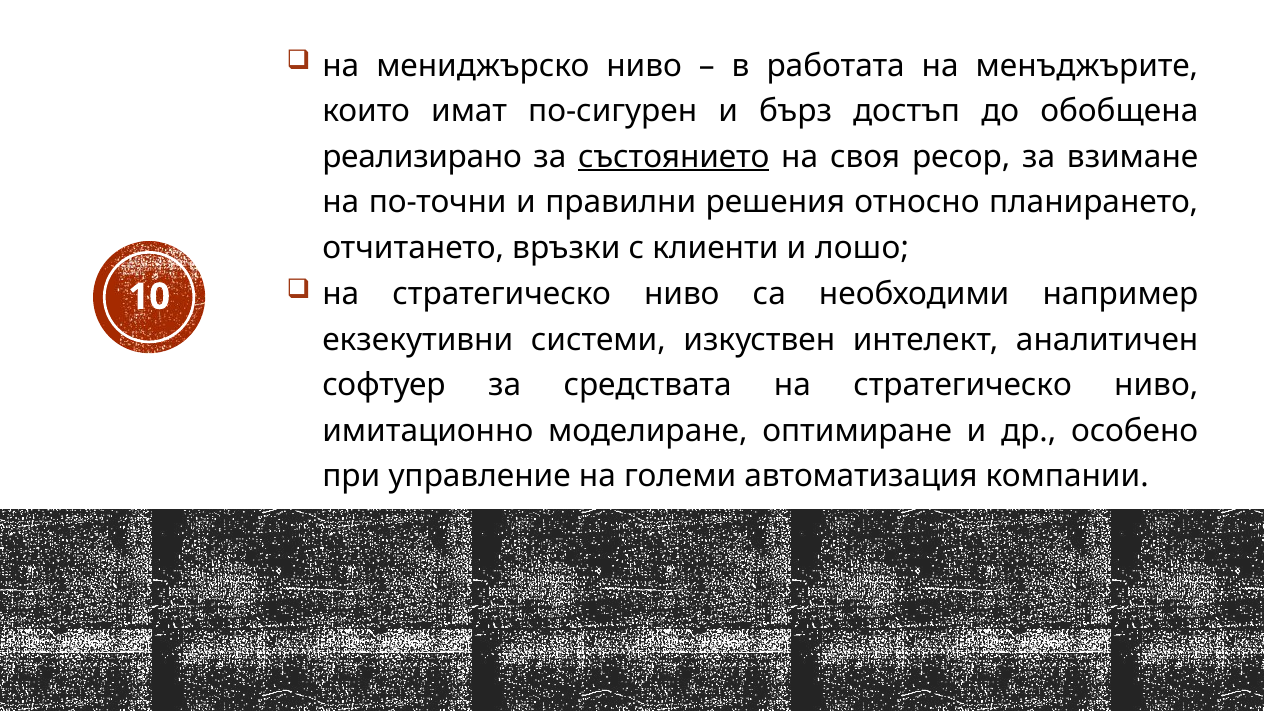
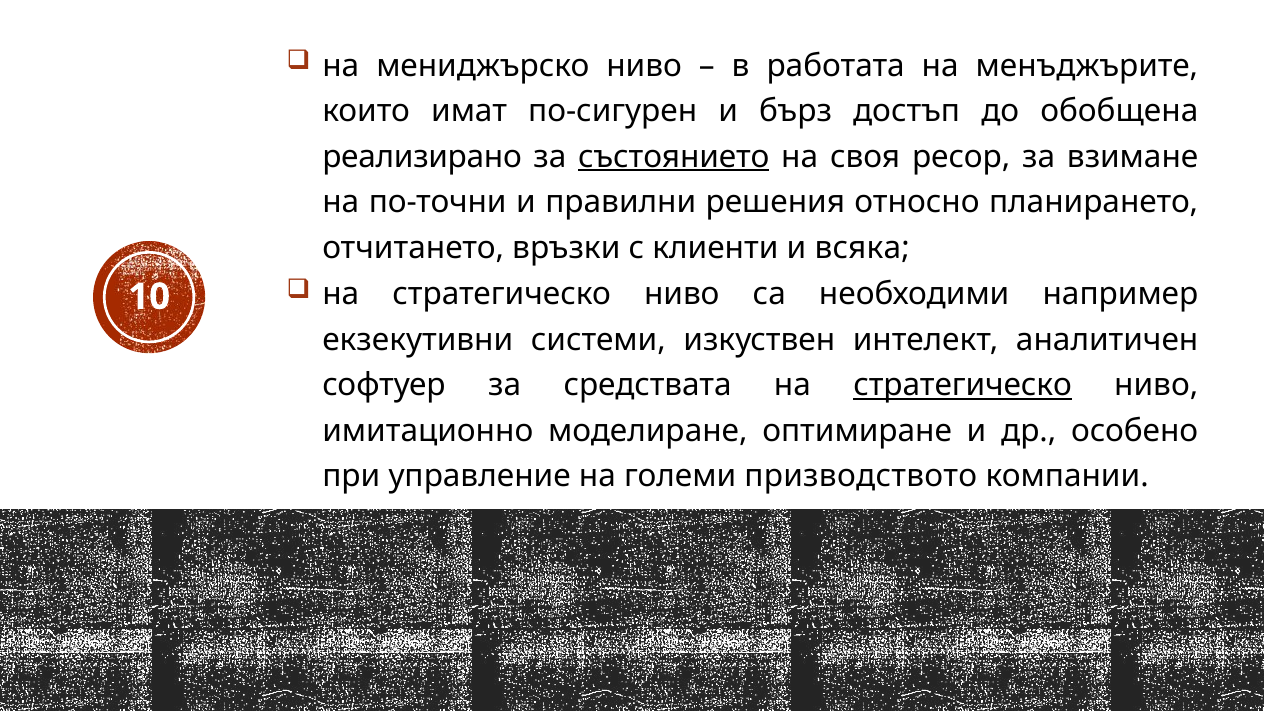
лошо: лошо -> всяка (862, 248)
стратегическо underline: none -> present (963, 385)
автоматизация: автоматизация -> призводството (861, 476)
